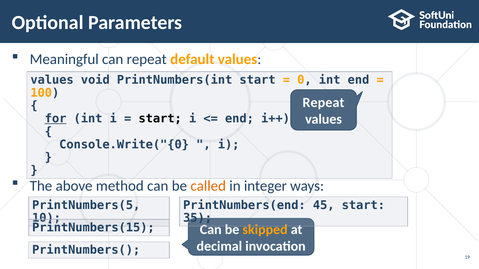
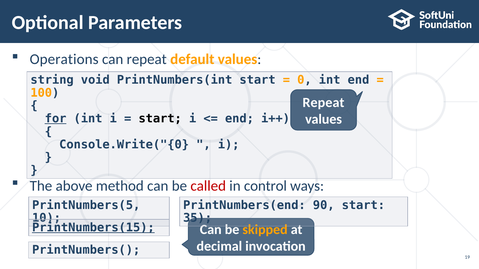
Meaningful: Meaningful -> Operations (64, 59)
values: values -> string (52, 80)
called colour: orange -> red (208, 186)
integer: integer -> control (265, 186)
45: 45 -> 90 (324, 205)
PrintNumbers(15 underline: none -> present (93, 228)
